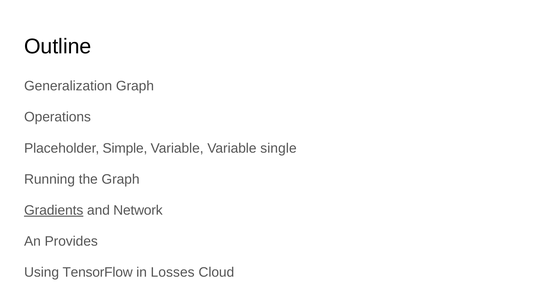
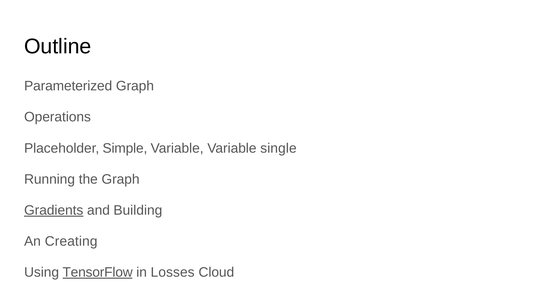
Generalization: Generalization -> Parameterized (68, 86)
Network: Network -> Building (138, 210)
Provides: Provides -> Creating (71, 241)
TensorFlow underline: none -> present (98, 272)
